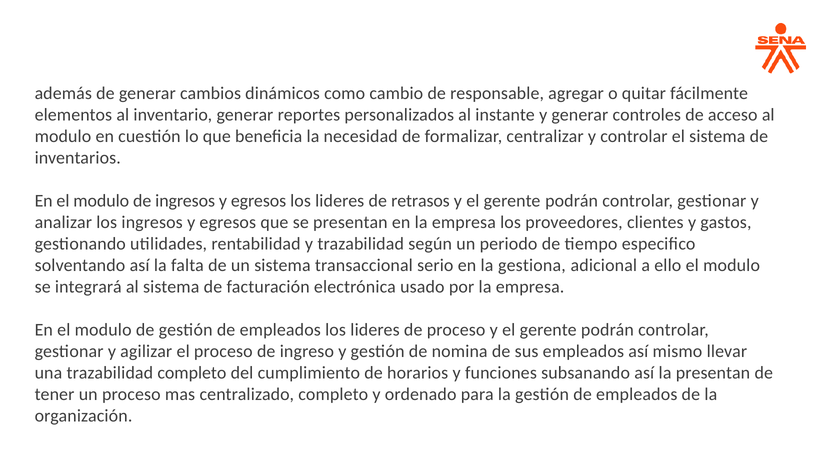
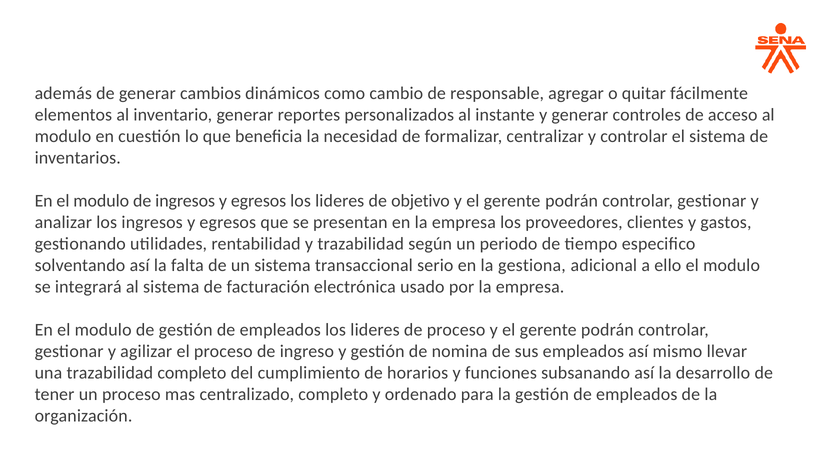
retrasos: retrasos -> objetivo (420, 201)
la presentan: presentan -> desarrollo (713, 373)
